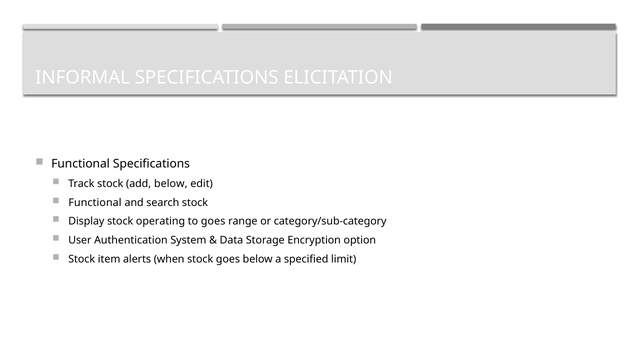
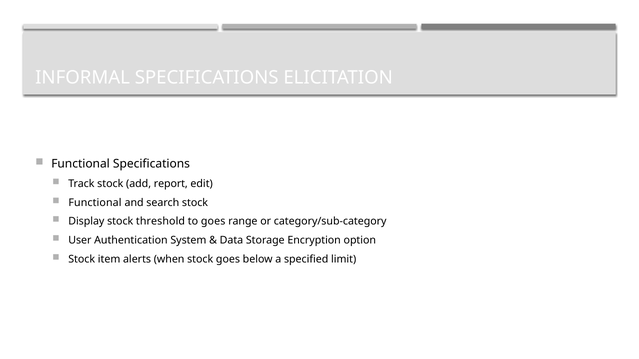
add below: below -> report (171, 184)
operating: operating -> threshold (160, 222)
